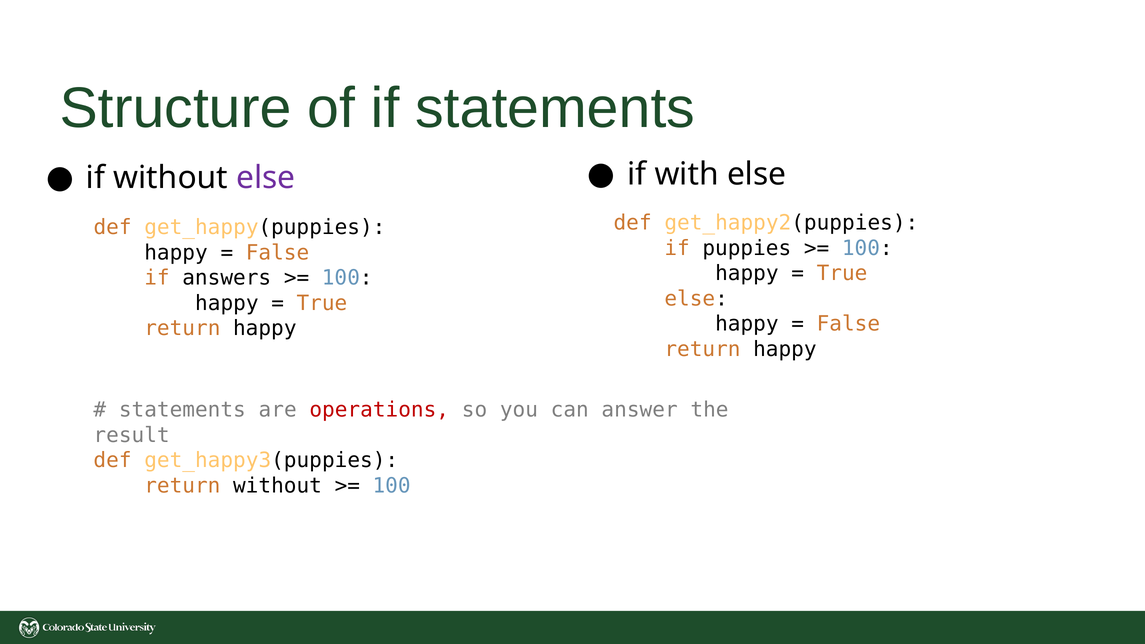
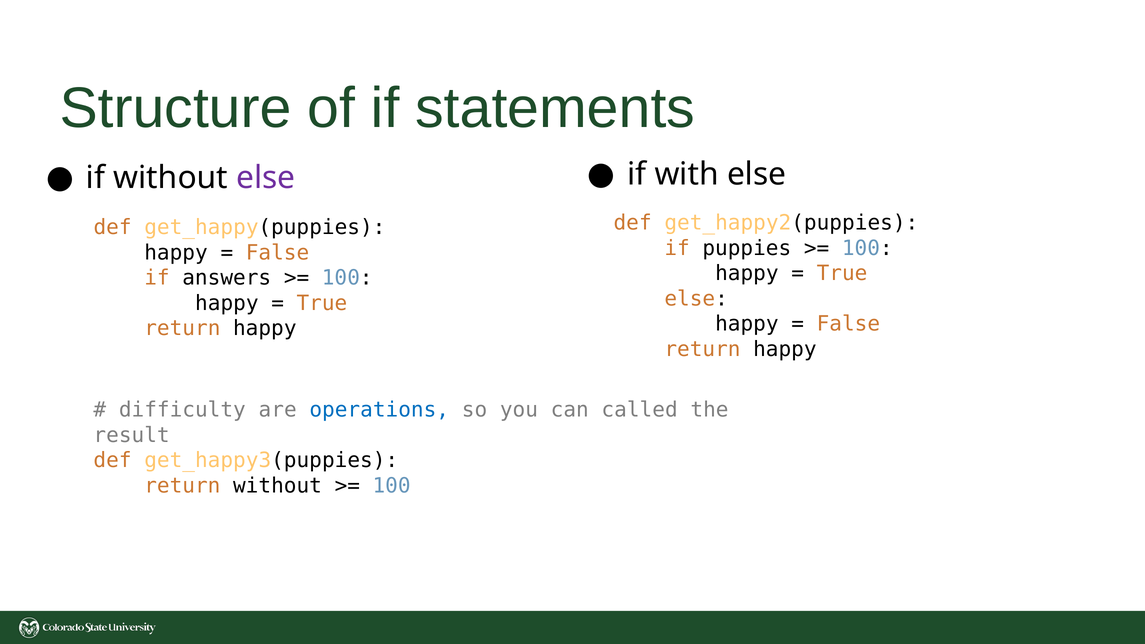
statements: statements -> difficulty (182, 410)
operations colour: red -> blue (379, 410)
answer: answer -> called (640, 410)
